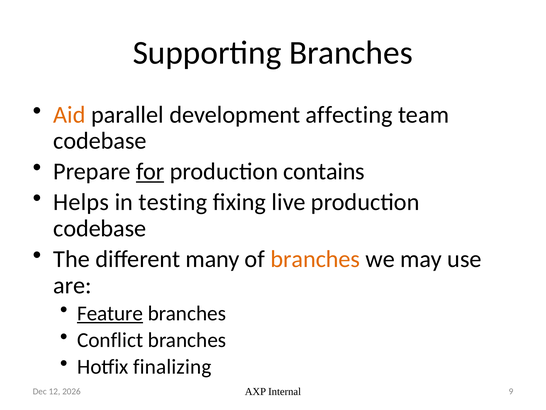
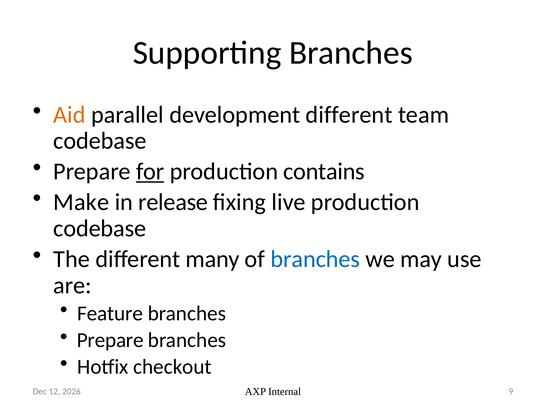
development affecting: affecting -> different (349, 115)
Helps: Helps -> Make (81, 202)
testing: testing -> release (173, 202)
branches colour: orange -> blue (315, 259)
Feature underline: present -> none (110, 313)
Conflict: Conflict -> Prepare (110, 340)
finalizing: finalizing -> checkout (172, 367)
